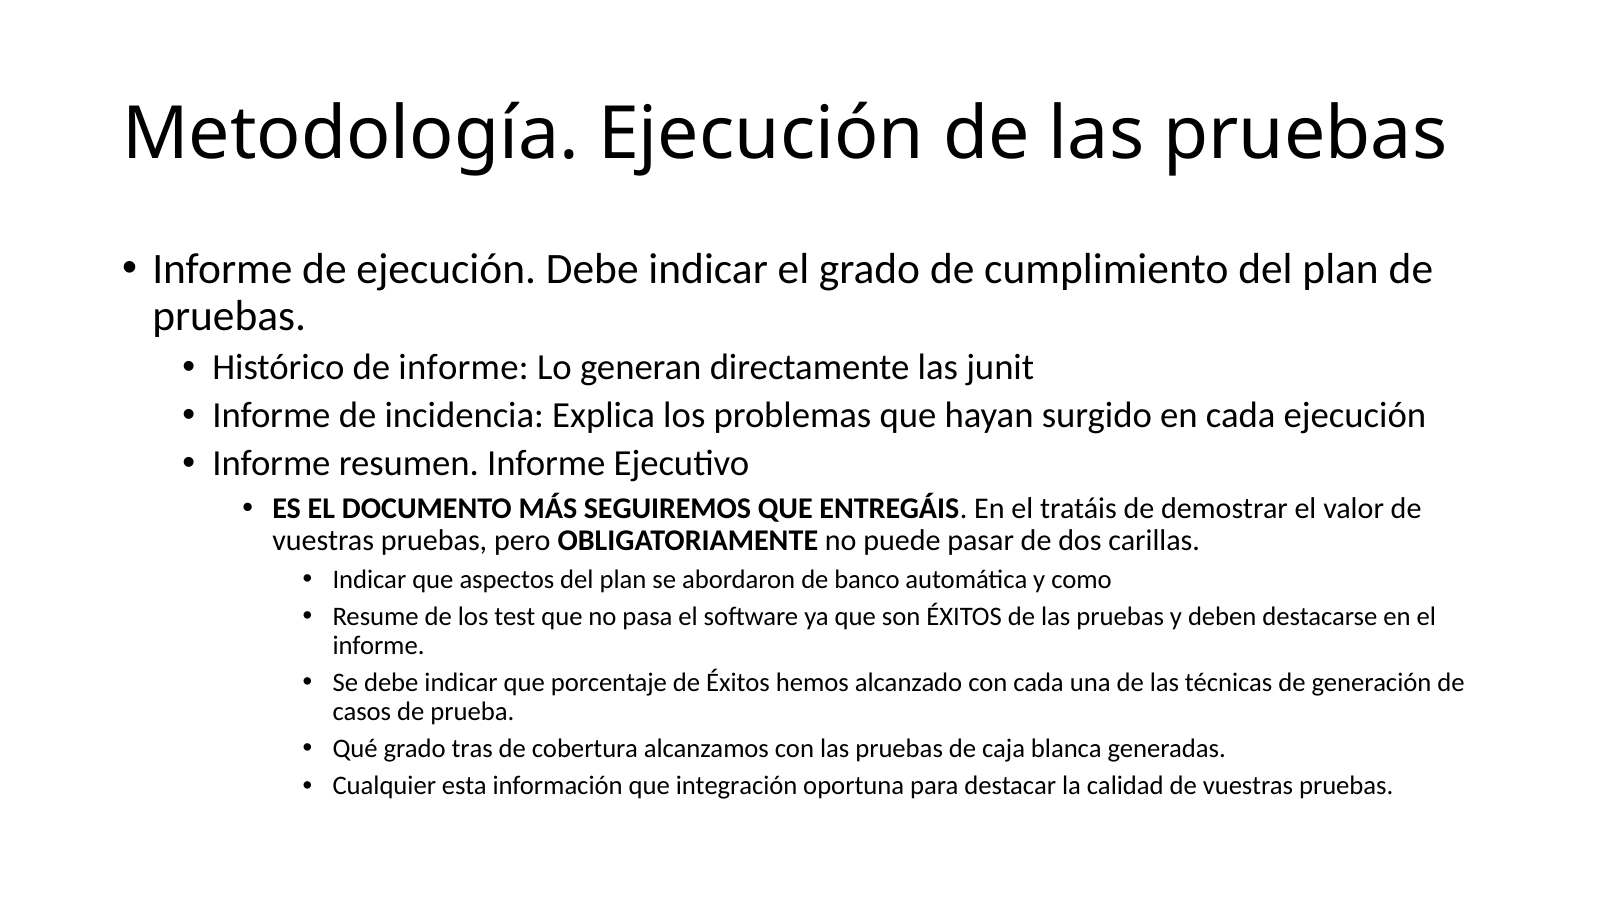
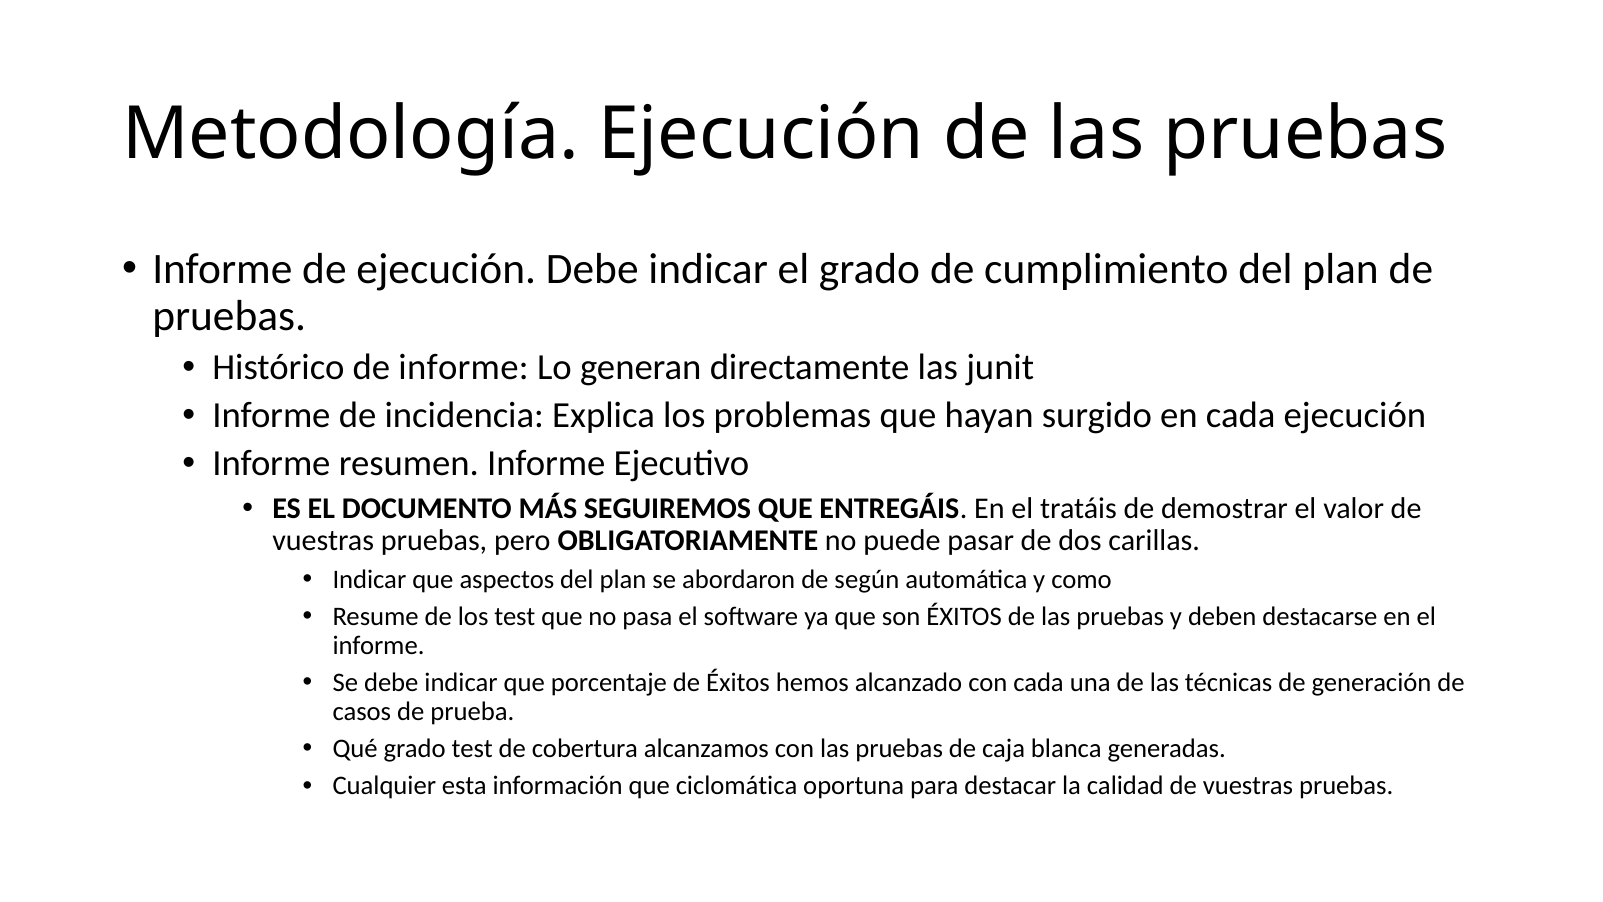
banco: banco -> según (867, 580)
grado tras: tras -> test (472, 749)
integración: integración -> ciclomática (737, 786)
